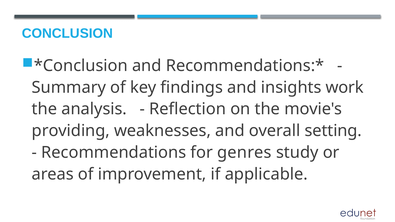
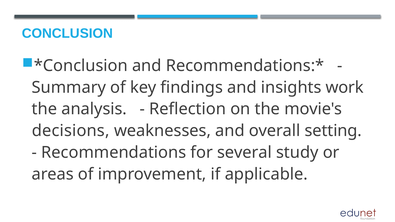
providing: providing -> decisions (71, 131)
genres: genres -> several (244, 153)
